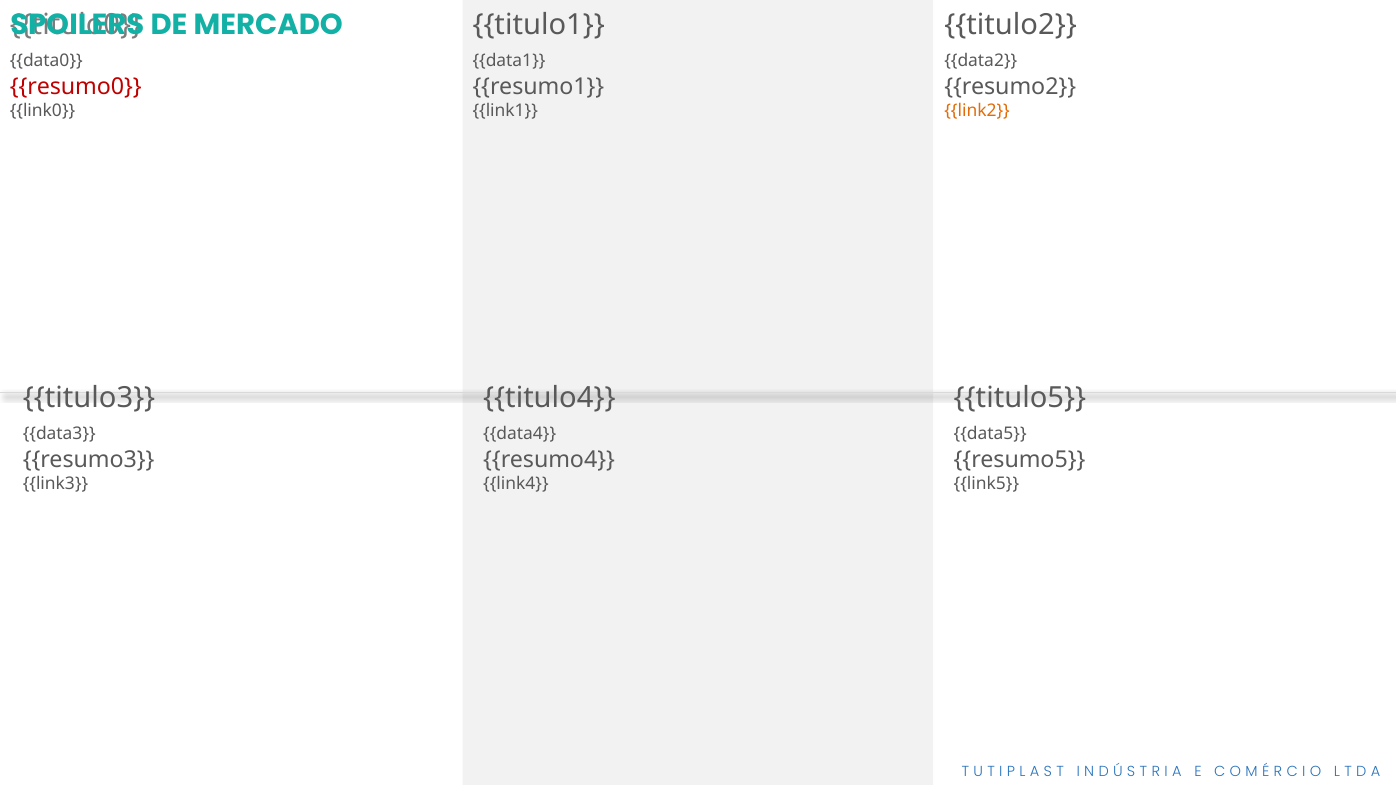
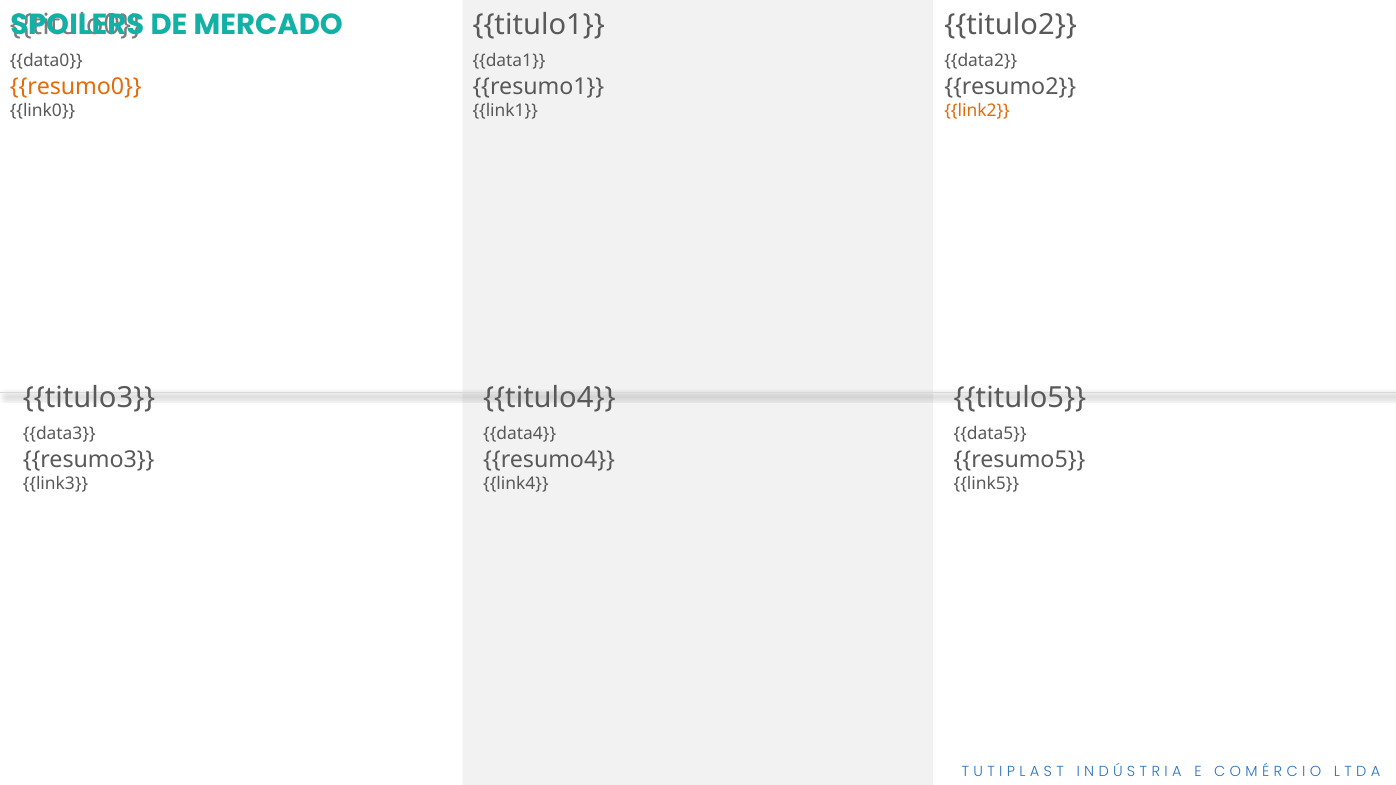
resumo0 colour: red -> orange (76, 87)
